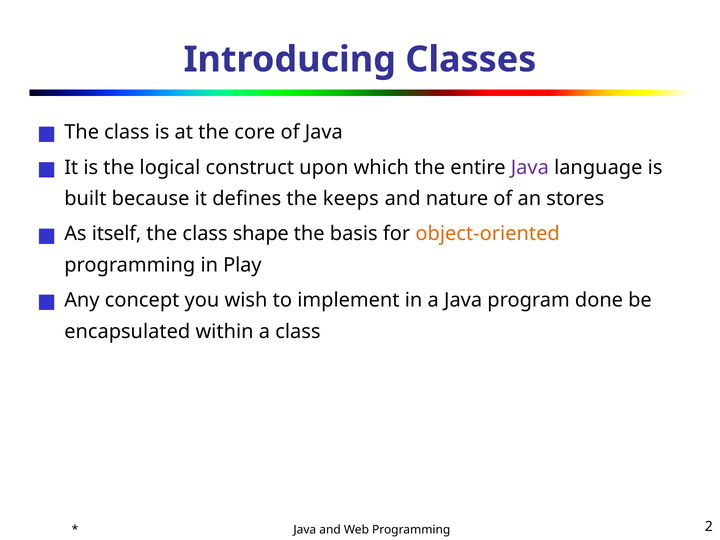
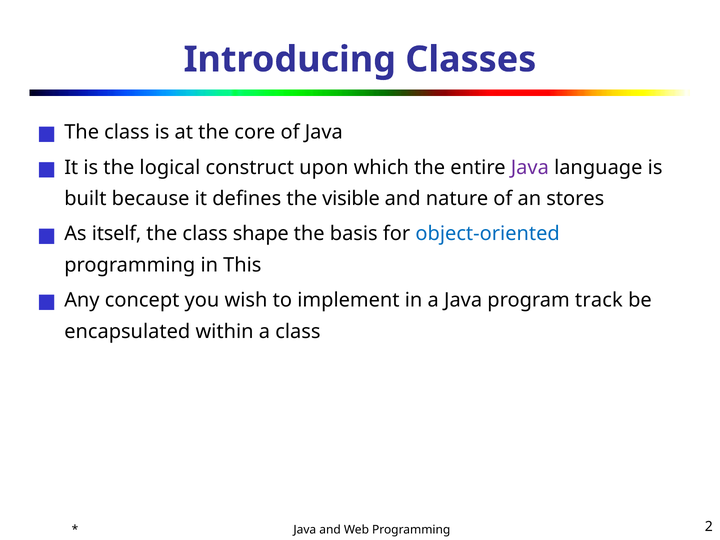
keeps: keeps -> visible (351, 199)
object-oriented colour: orange -> blue (488, 234)
Play: Play -> This (242, 265)
done: done -> track (599, 300)
